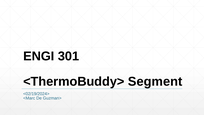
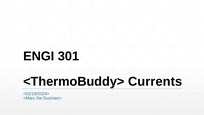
Segment: Segment -> Currents (155, 81)
